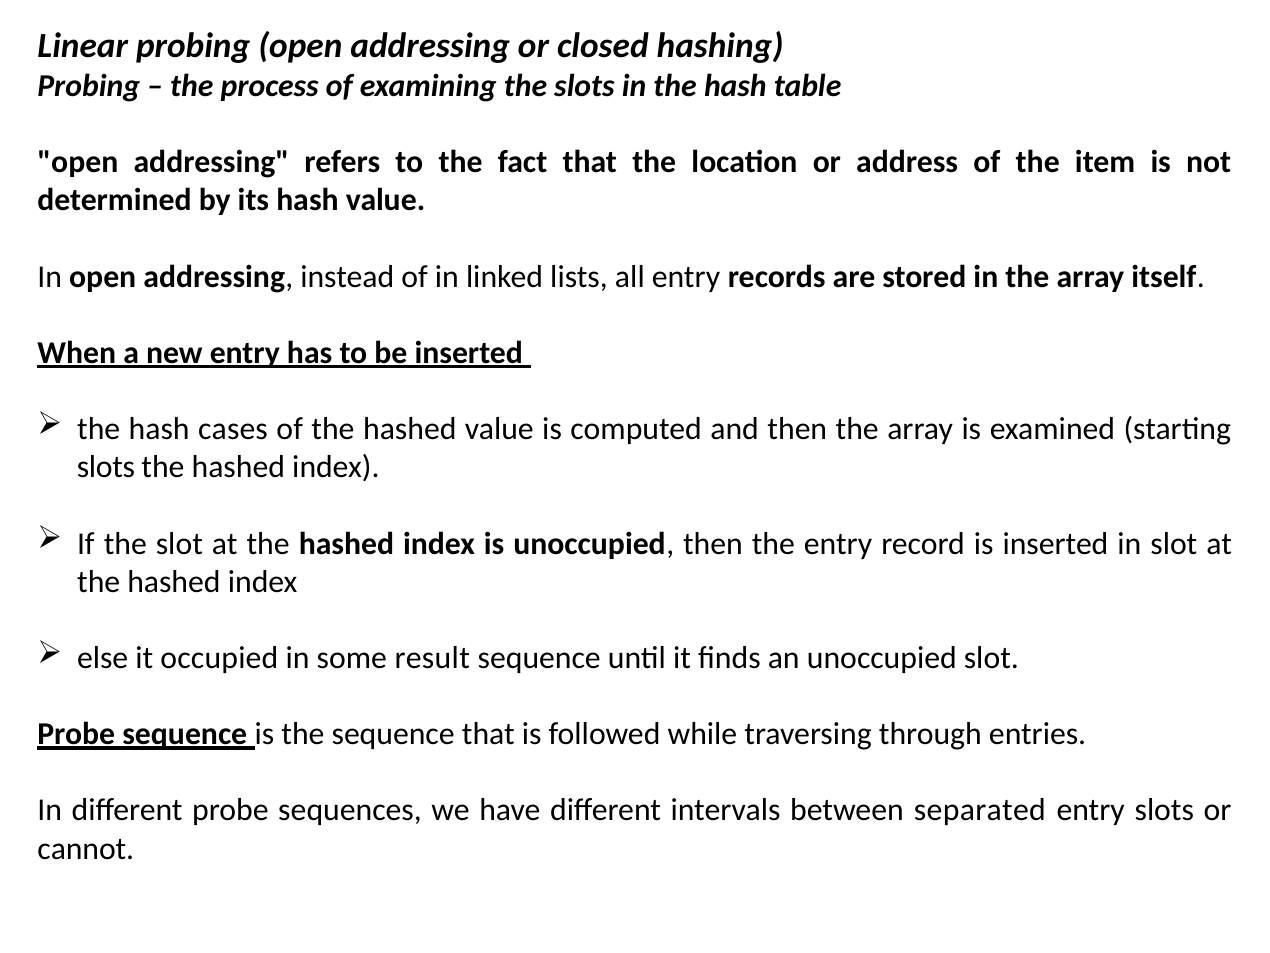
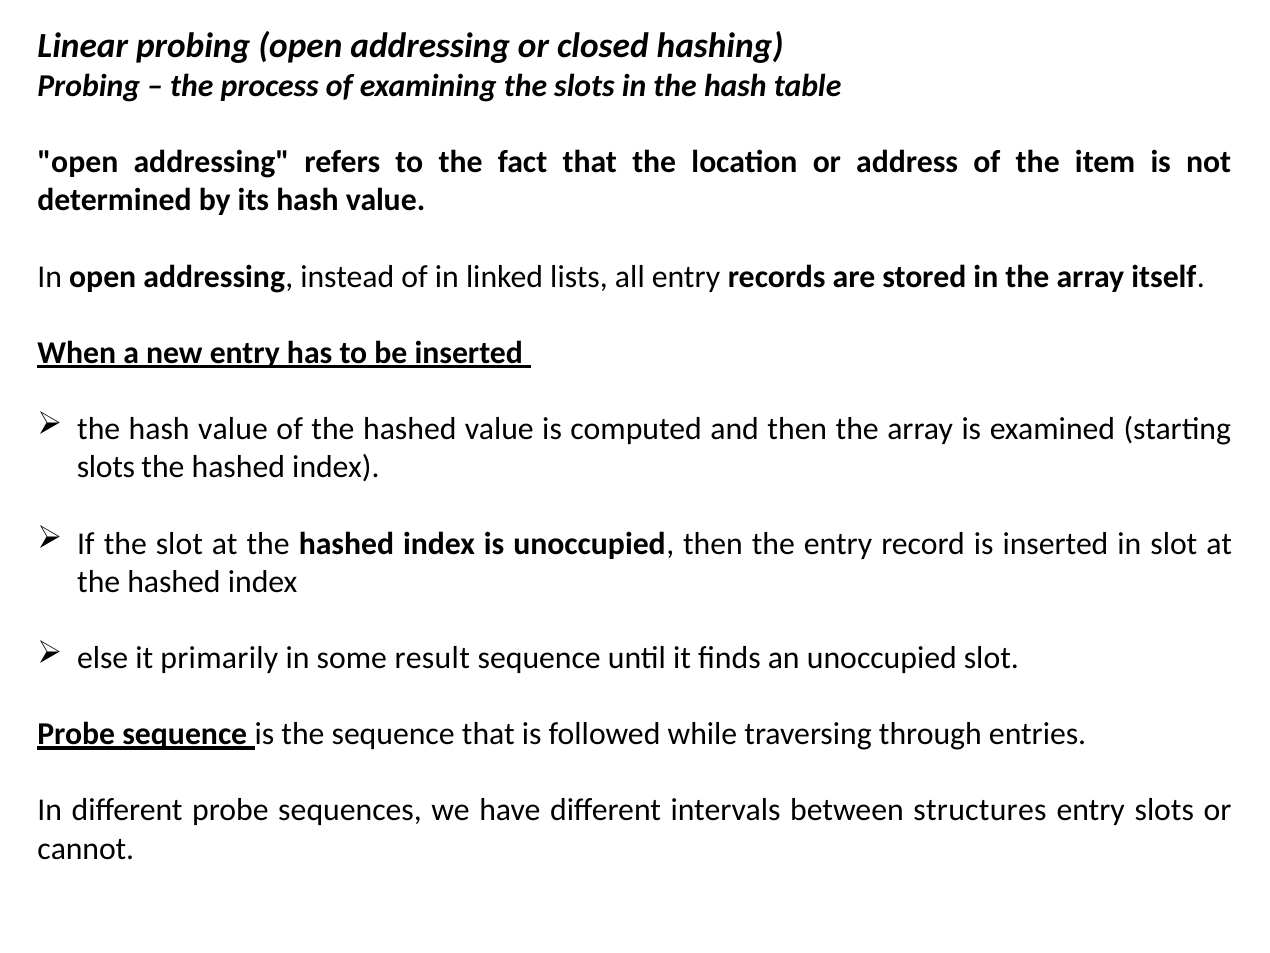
the hash cases: cases -> value (233, 429)
occupied: occupied -> primarily (219, 658)
separated: separated -> structures (980, 810)
